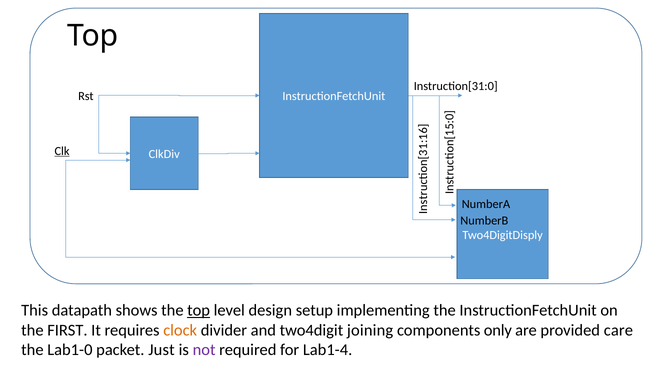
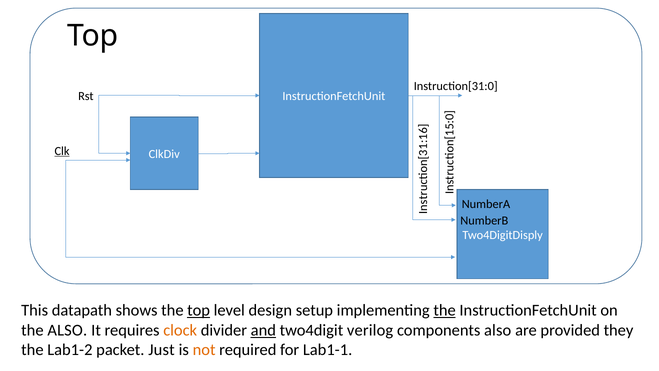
the underline: none -> present (445, 310)
the FIRST: FIRST -> ALSO (67, 330)
and underline: none -> present (263, 330)
joining: joining -> verilog (370, 330)
components only: only -> also (498, 330)
care: care -> they (618, 330)
Lab1-0: Lab1-0 -> Lab1-2 (70, 350)
not colour: purple -> orange (204, 350)
Lab1-4: Lab1-4 -> Lab1-1 (328, 350)
